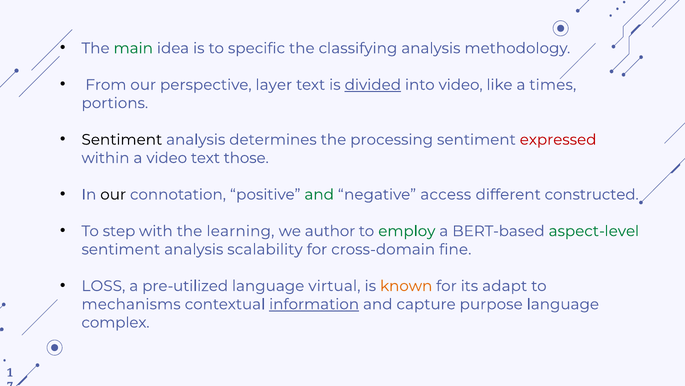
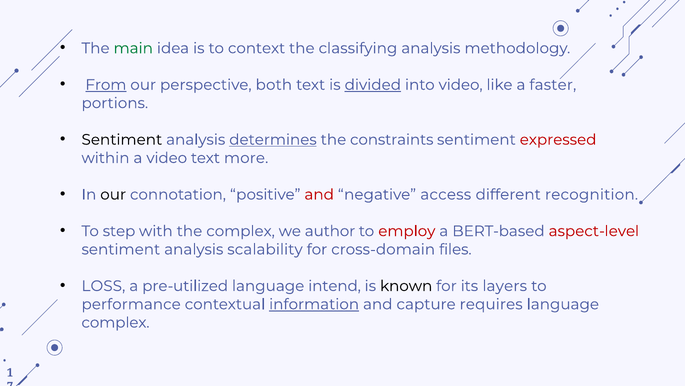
specific: specific -> context (257, 48)
From underline: none -> present (106, 85)
layer: layer -> both (274, 85)
times: times -> faster (553, 85)
determines underline: none -> present (273, 139)
processing: processing -> constraints (392, 139)
those: those -> more (246, 158)
and colour: green -> red (319, 194)
constructed: constructed -> recognition (591, 194)
the learning: learning -> complex (241, 231)
employ colour: green -> red (407, 231)
aspect-level colour: green -> red (594, 231)
fine: fine -> files (455, 249)
virtual: virtual -> intend (335, 286)
known colour: orange -> black (406, 286)
adapt: adapt -> layers (505, 286)
mechanisms: mechanisms -> performance (131, 304)
purpose: purpose -> requires (491, 304)
